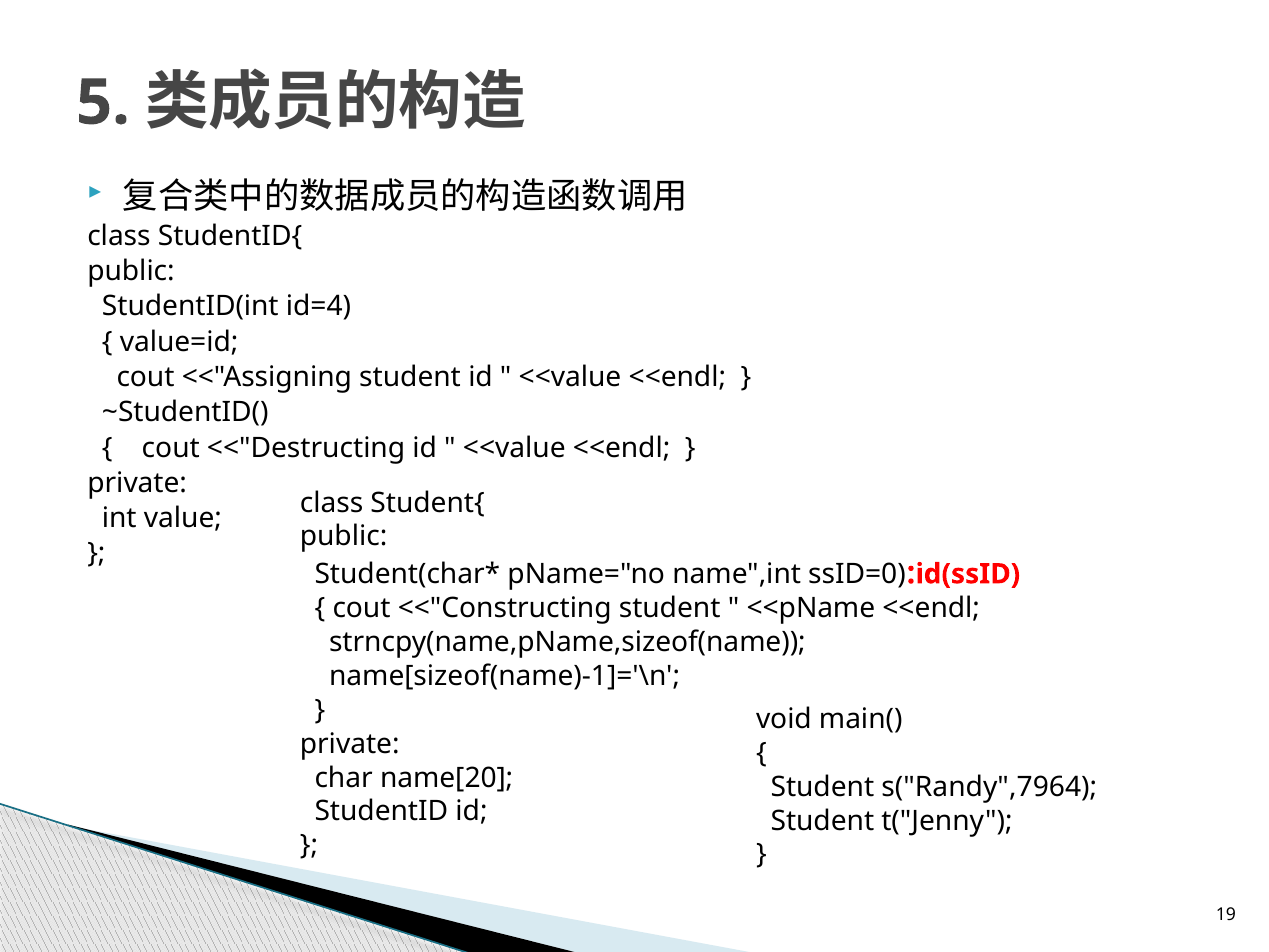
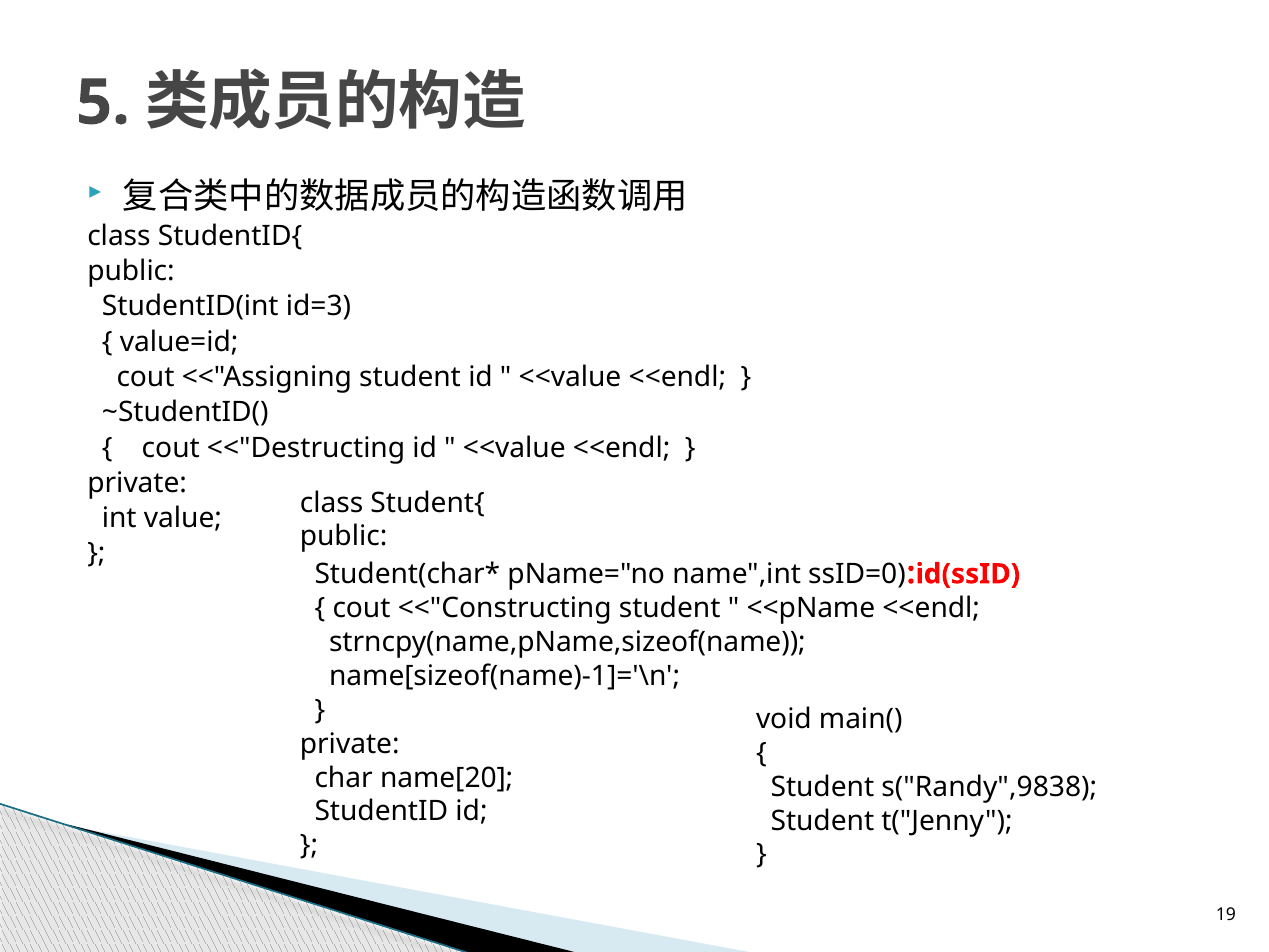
id=4: id=4 -> id=3 (319, 307)
s("Randy",7964: s("Randy",7964 -> s("Randy",9838 (989, 787)
